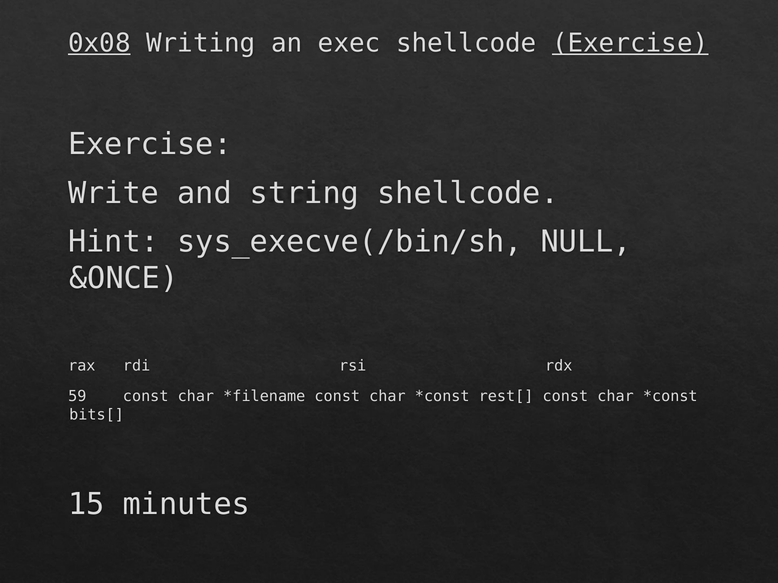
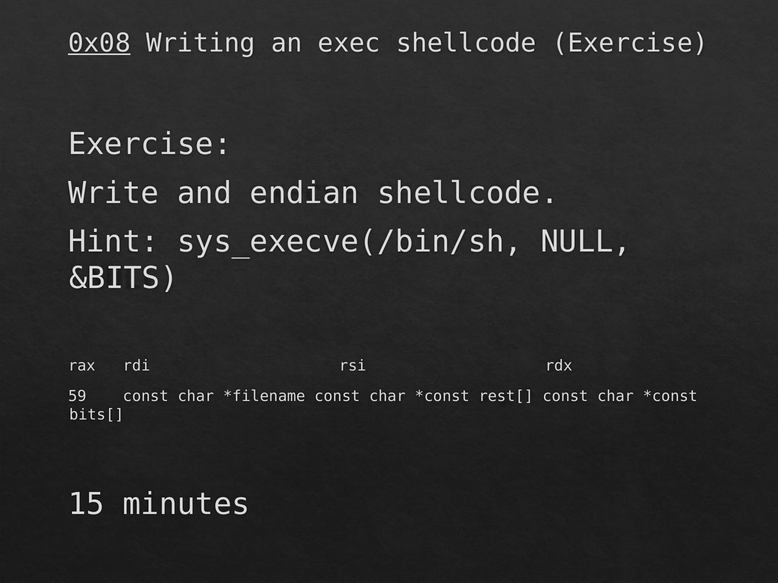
Exercise underline: present -> none (630, 43)
string: string -> endian (304, 193)
&ONCE: &ONCE -> &BITS (124, 279)
